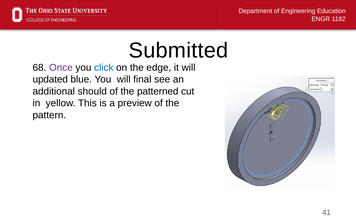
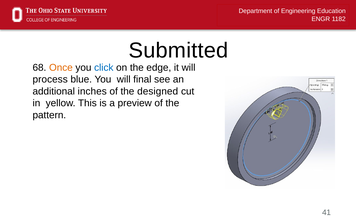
Once colour: purple -> orange (61, 68)
updated: updated -> process (50, 80)
should: should -> inches (92, 92)
patterned: patterned -> designed (158, 92)
